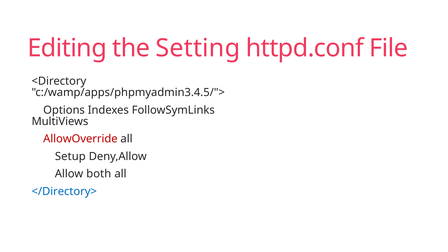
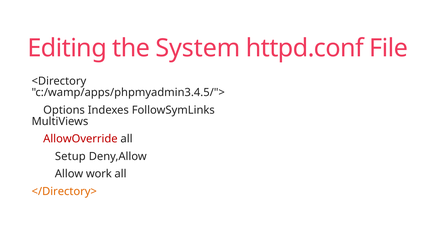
Setting: Setting -> System (198, 48)
both: both -> work (99, 174)
</Directory> colour: blue -> orange (64, 191)
